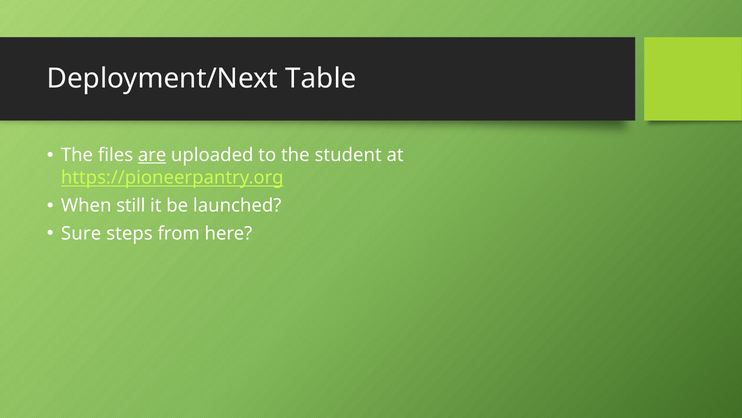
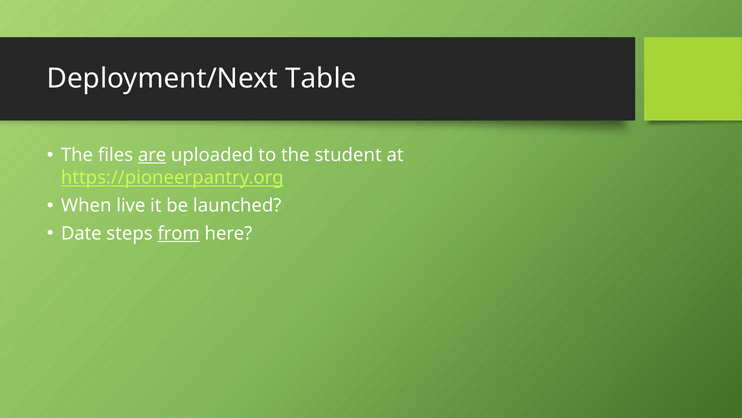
still: still -> live (131, 205)
Sure: Sure -> Date (81, 233)
from underline: none -> present (179, 233)
